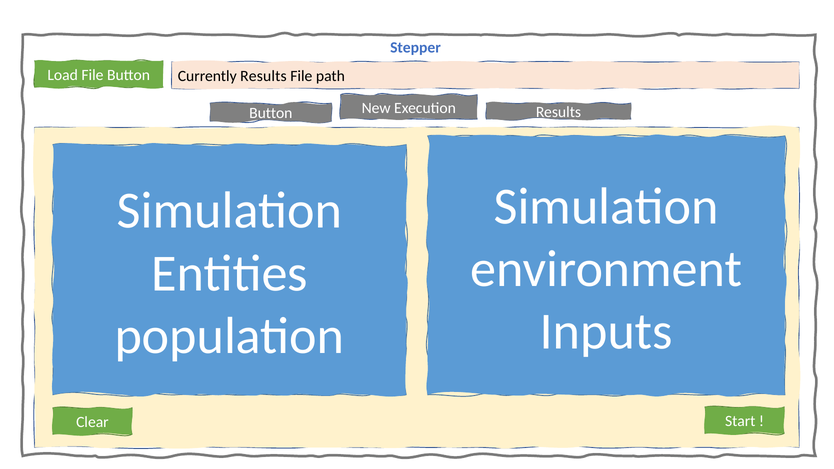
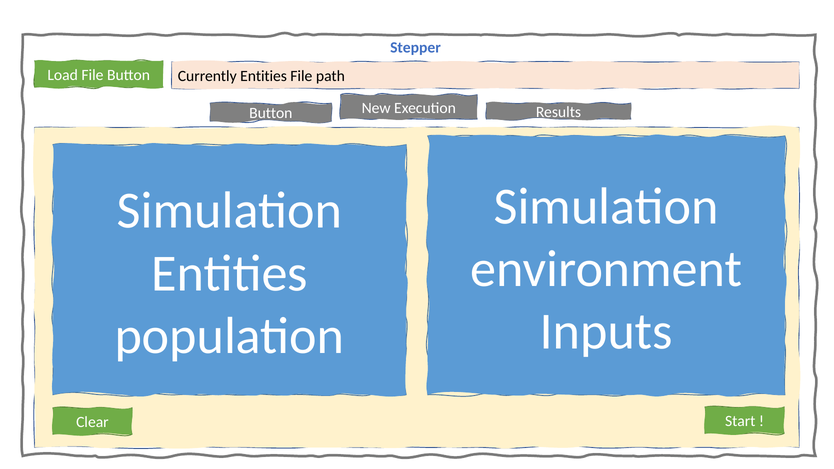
Currently Results: Results -> Entities (264, 76)
